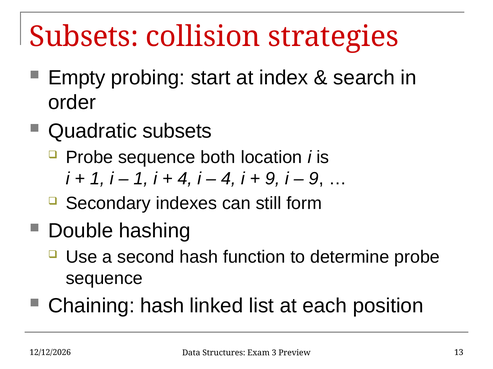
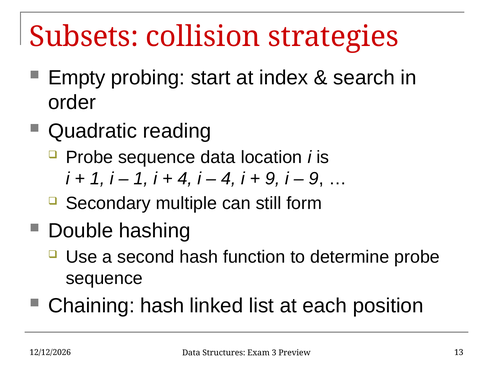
Quadratic subsets: subsets -> reading (177, 131)
sequence both: both -> data (218, 158)
indexes: indexes -> multiple (186, 204)
